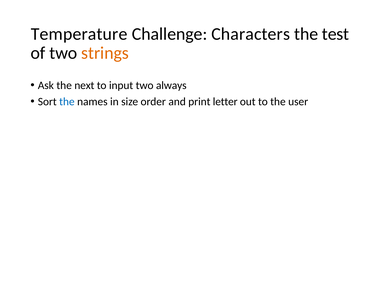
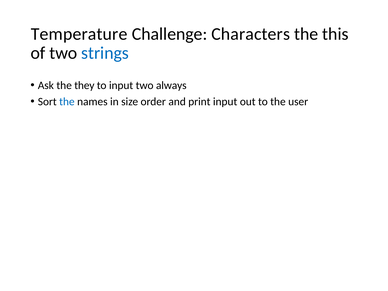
test: test -> this (335, 34)
strings colour: orange -> blue (105, 53)
next: next -> they (84, 85)
print letter: letter -> input (225, 102)
